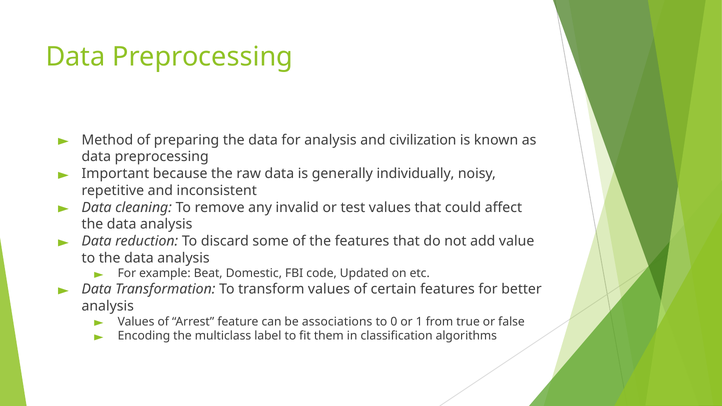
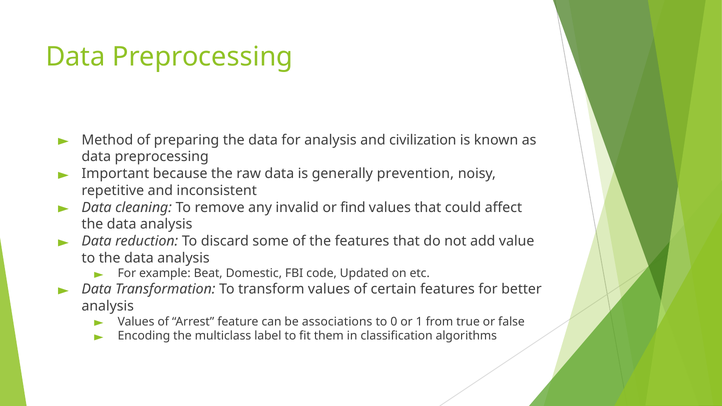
individually: individually -> prevention (415, 174)
test: test -> find (353, 207)
